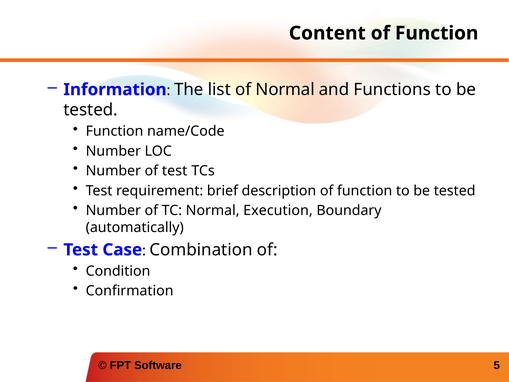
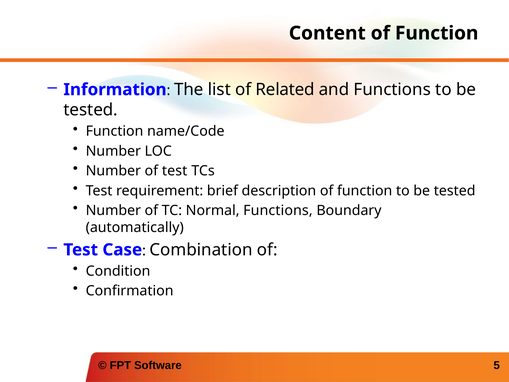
of Normal: Normal -> Related (285, 90)
Normal Execution: Execution -> Functions (278, 210)
